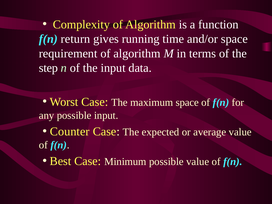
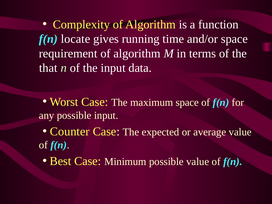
return: return -> locate (76, 39)
step: step -> that (48, 68)
